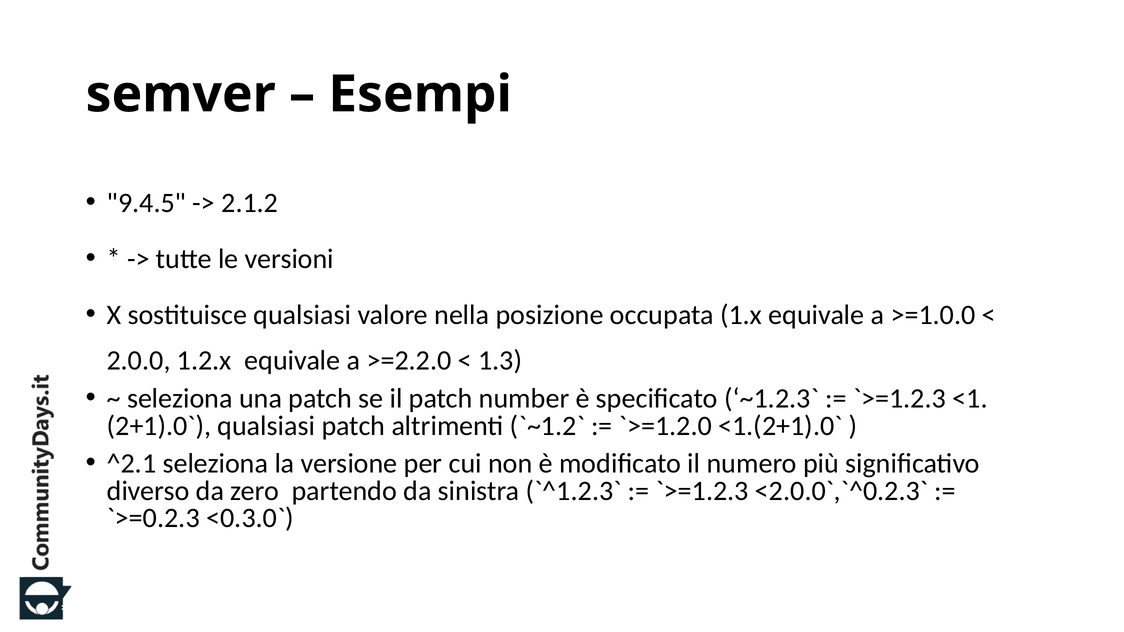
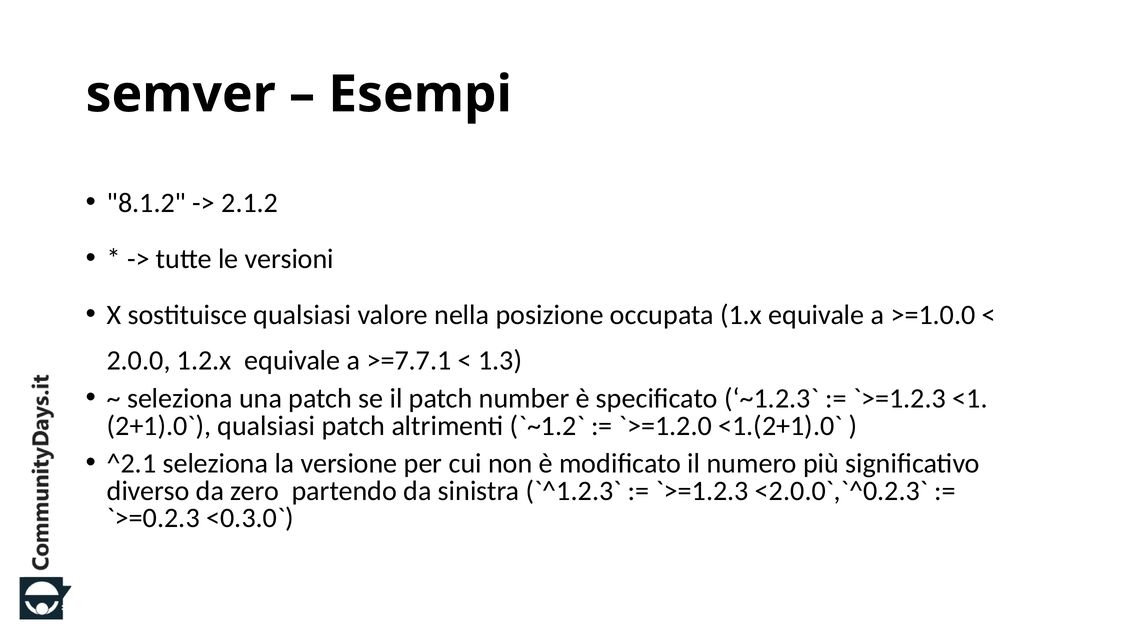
9.4.5: 9.4.5 -> 8.1.2 (146, 203)
>=2.2.0: >=2.2.0 -> >=7.7.1 (409, 361)
